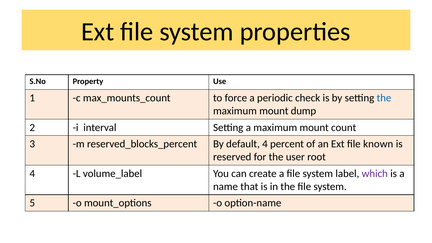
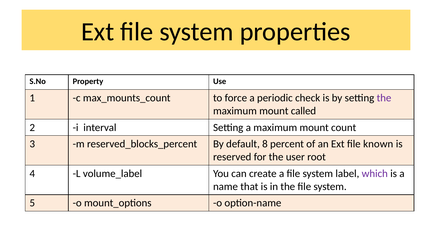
the colour: blue -> purple (384, 98)
dump: dump -> called (303, 111)
default 4: 4 -> 8 (265, 144)
